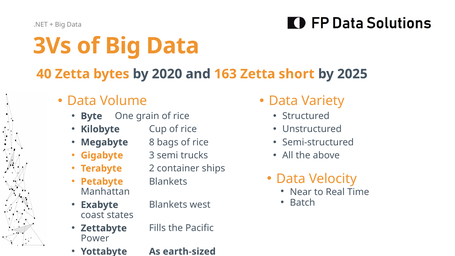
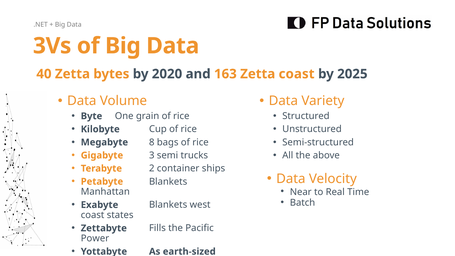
Zetta short: short -> coast (297, 74)
